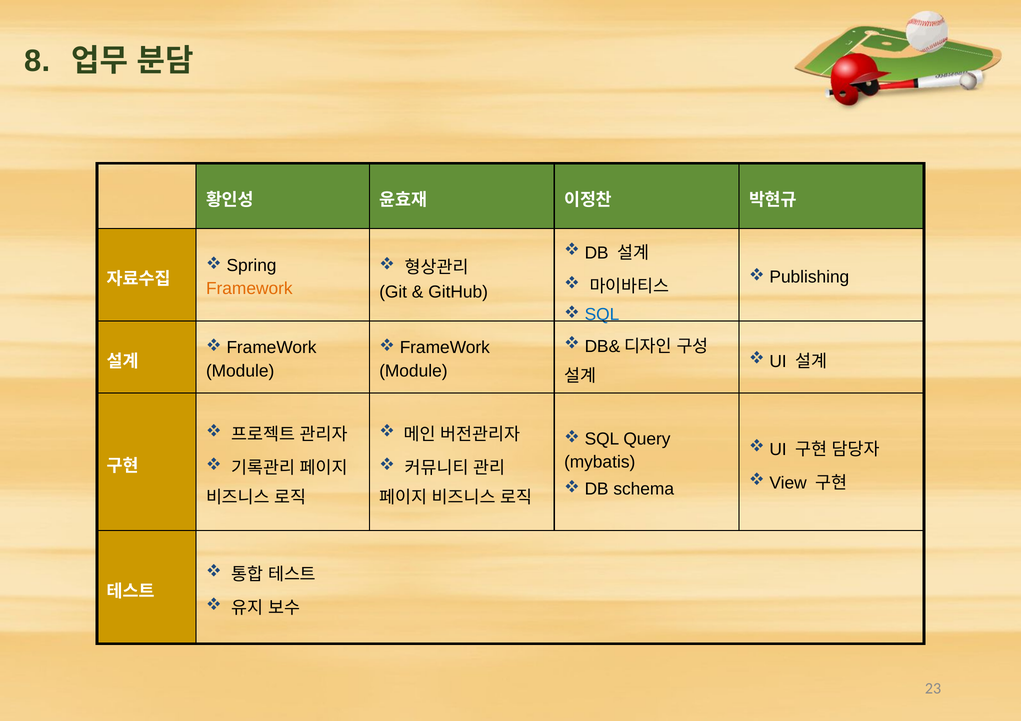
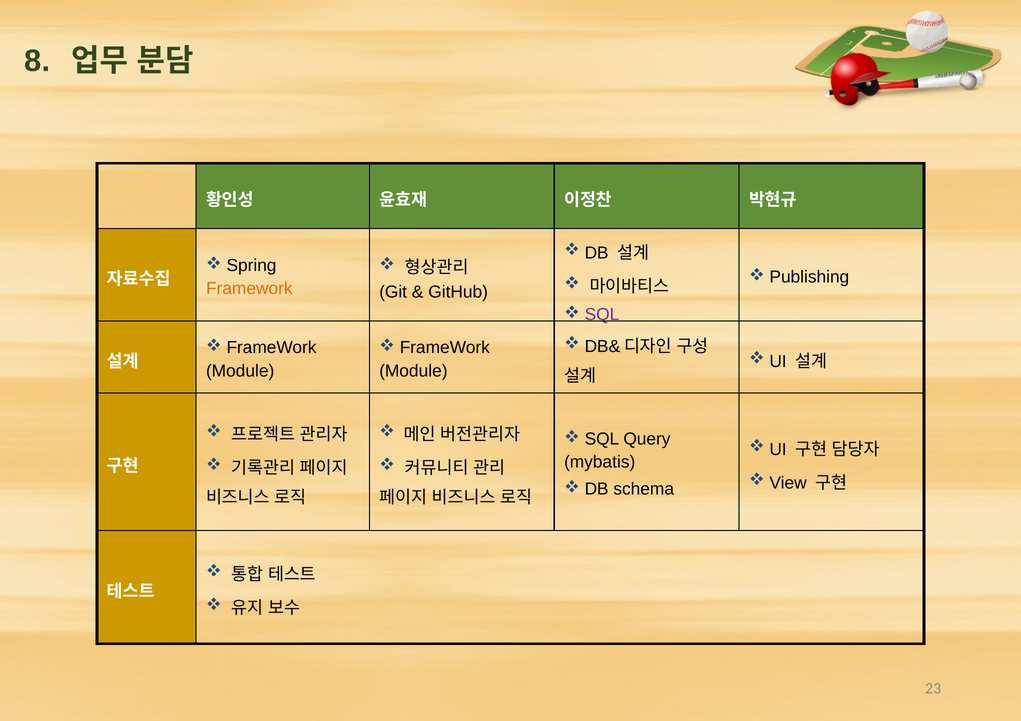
SQL colour: blue -> purple (602, 314)
